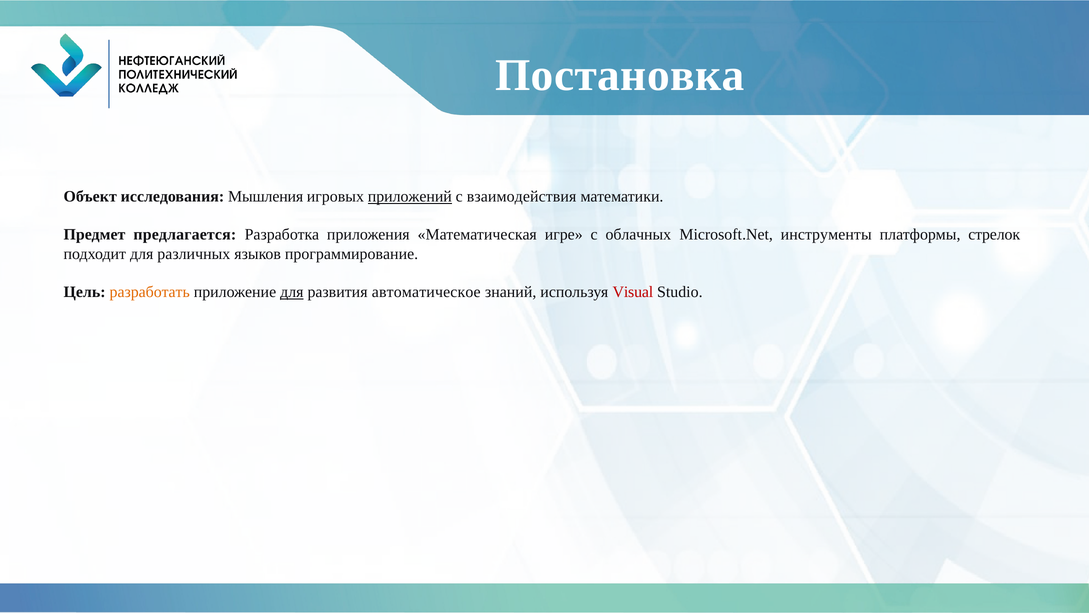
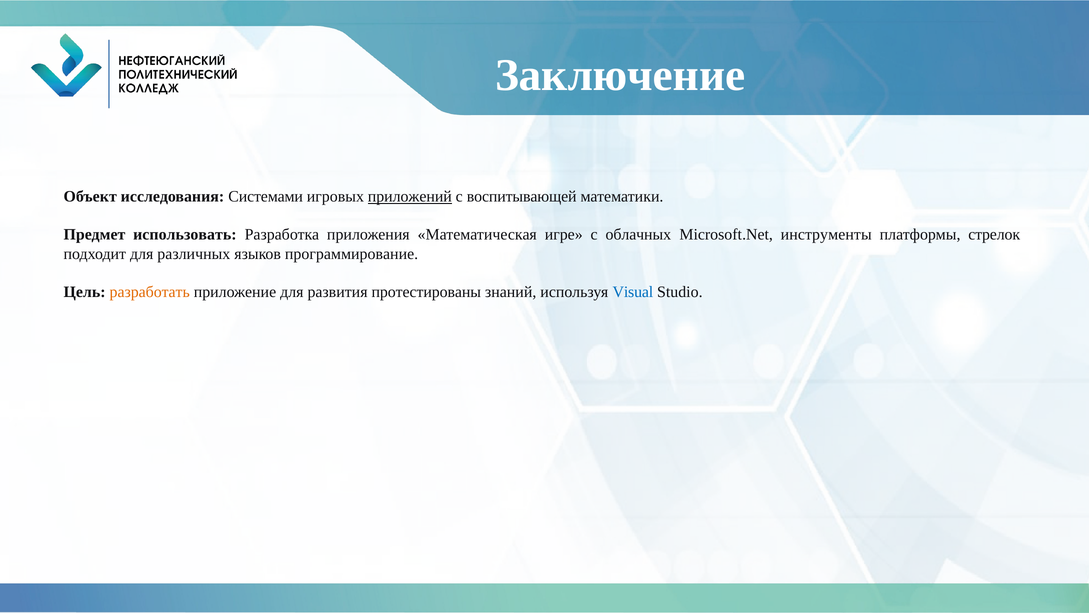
Постановка: Постановка -> Заключение (620, 75)
Мышления: Мышления -> Системами (266, 196)
взаимодействия: взаимодействия -> воспитывающей (522, 196)
предлагается: предлагается -> использовать (185, 235)
для underline: present -> none (292, 292)
автоматическое: автоматическое -> протестированы (426, 292)
Visual colour: red -> blue (633, 292)
